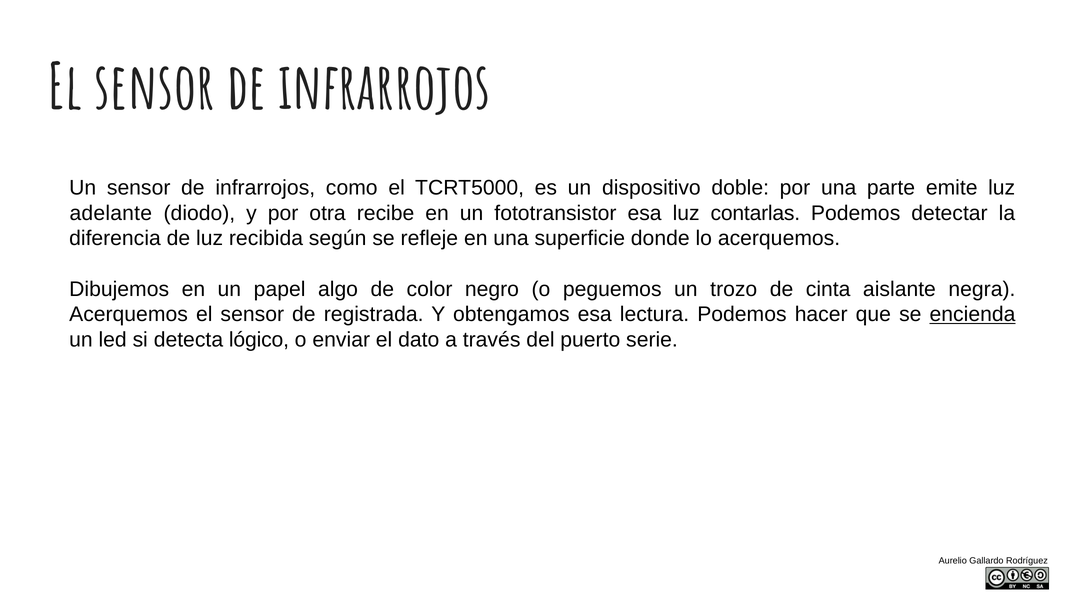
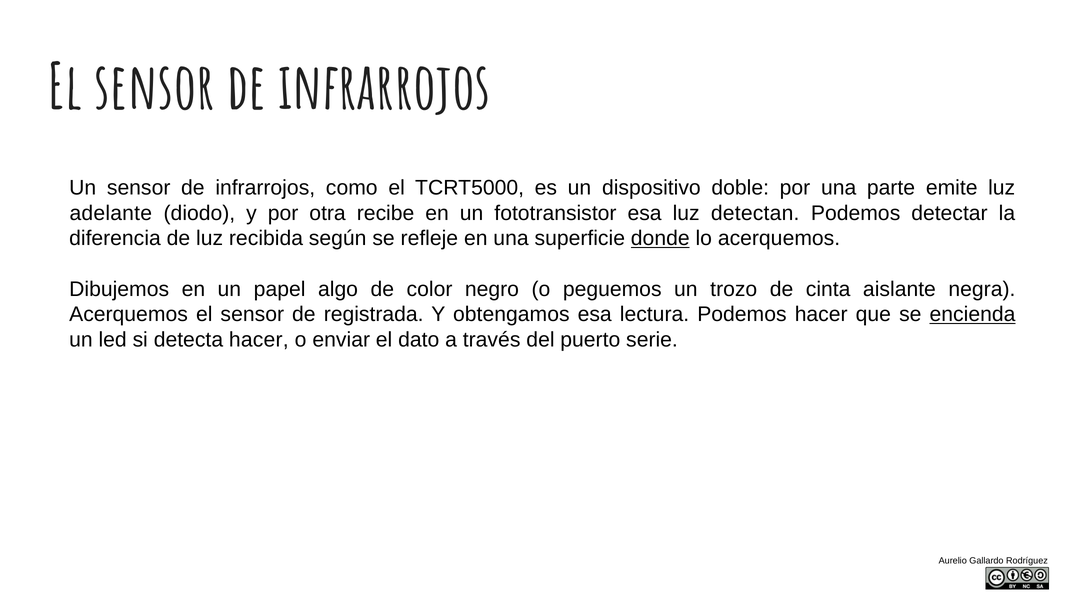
contarlas: contarlas -> detectan (755, 213)
donde underline: none -> present (660, 238)
detecta lógico: lógico -> hacer (259, 340)
